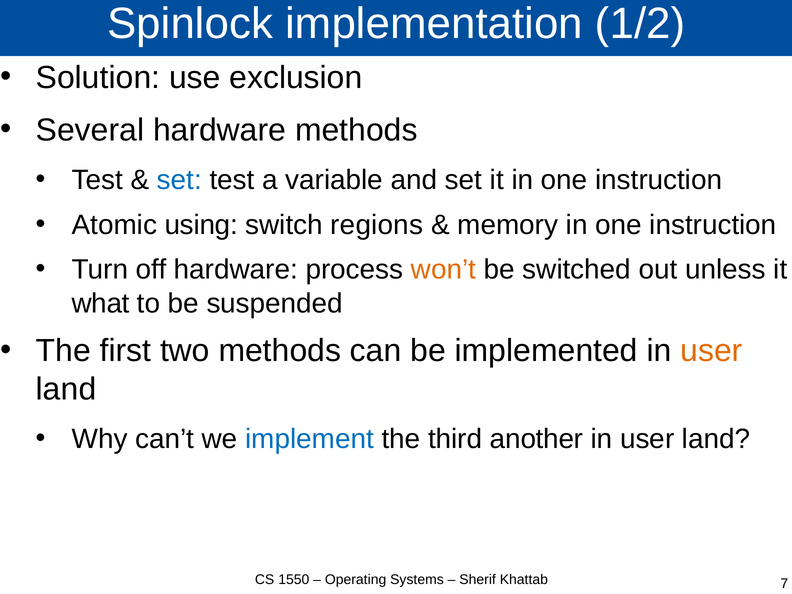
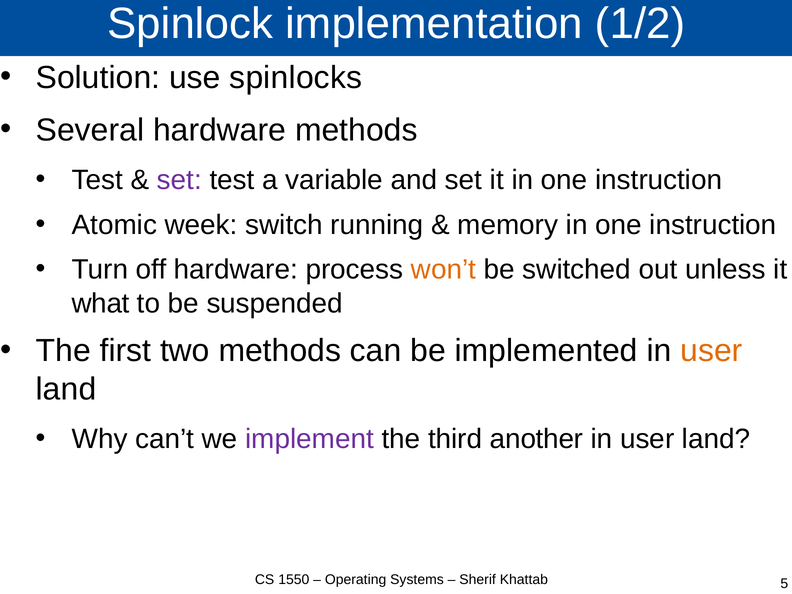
exclusion: exclusion -> spinlocks (296, 78)
set colour: blue -> purple (179, 180)
using: using -> week (201, 225)
regions: regions -> running (377, 225)
implement colour: blue -> purple (310, 439)
7: 7 -> 5 (784, 584)
